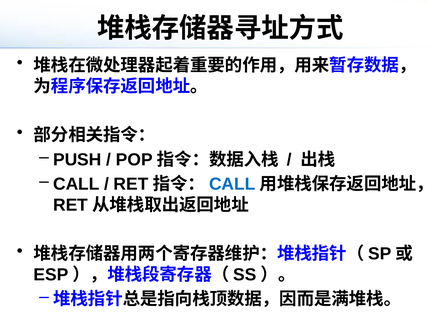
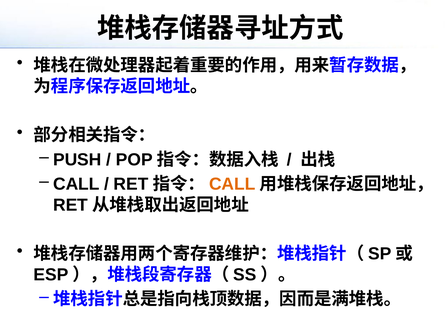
CALL colour: blue -> orange (232, 184)
